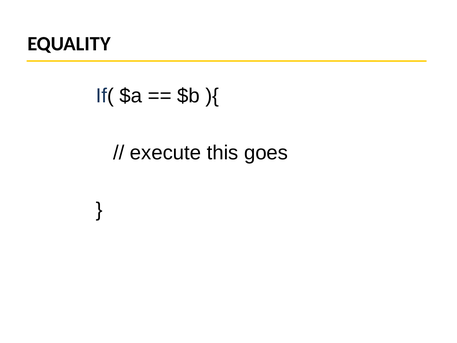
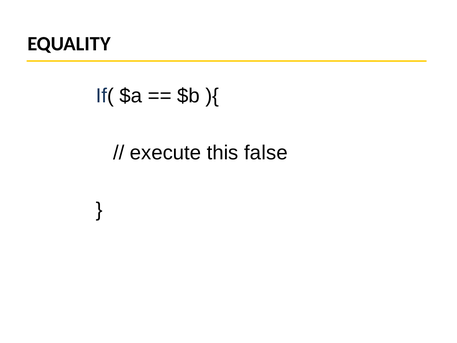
goes: goes -> false (266, 153)
